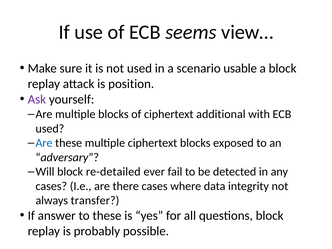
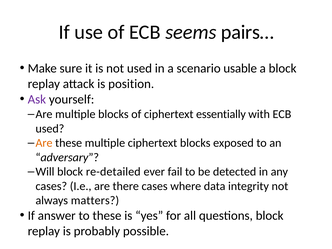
view…: view… -> pairs… (247, 32)
additional: additional -> essentially (221, 114)
Are colour: blue -> orange (44, 143)
transfer: transfer -> matters (95, 201)
